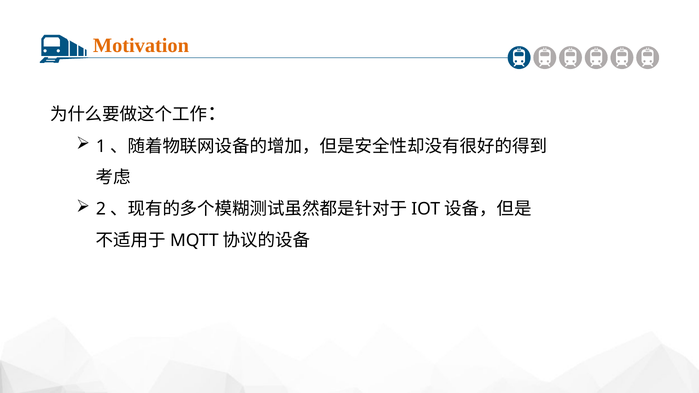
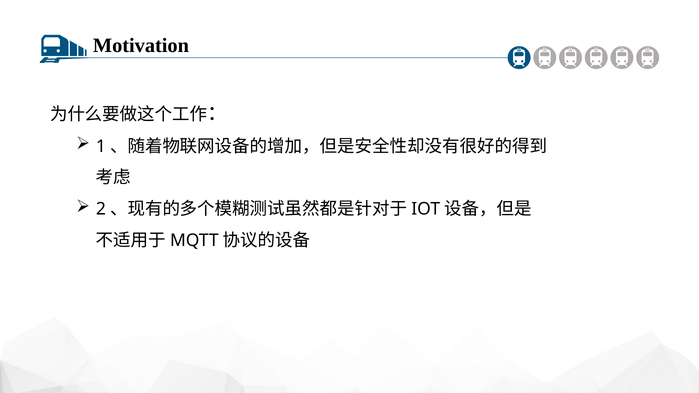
Motivation colour: orange -> black (141, 46)
